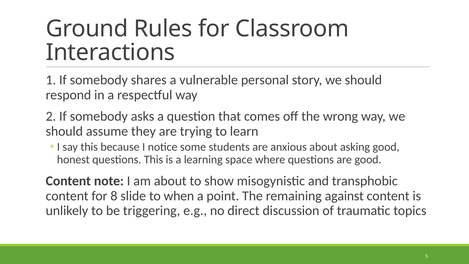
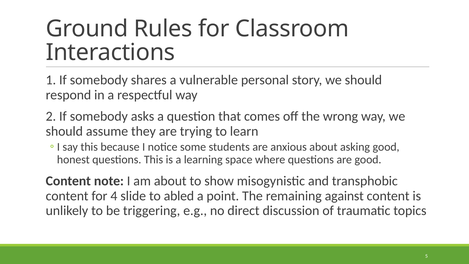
8: 8 -> 4 (114, 196)
when: when -> abled (179, 196)
